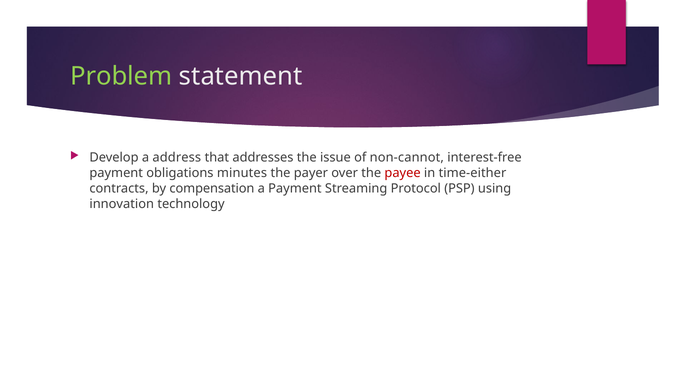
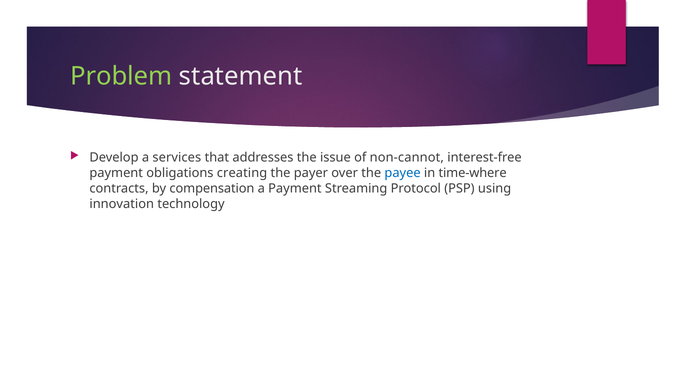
address: address -> services (177, 158)
minutes: minutes -> creating (242, 173)
payee colour: red -> blue (403, 173)
time-either: time-either -> time-where (473, 173)
